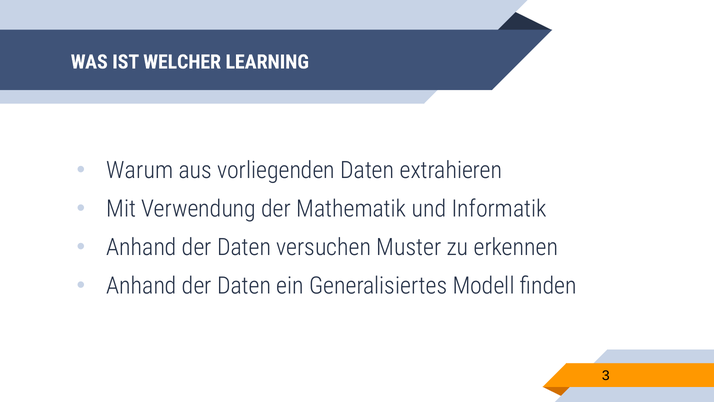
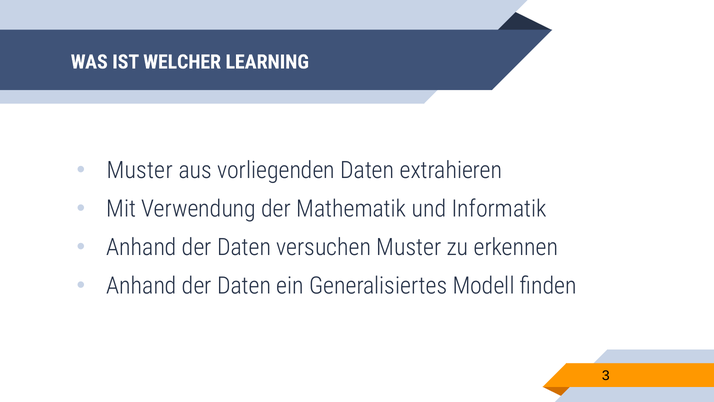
Warum: Warum -> Muster (140, 170)
